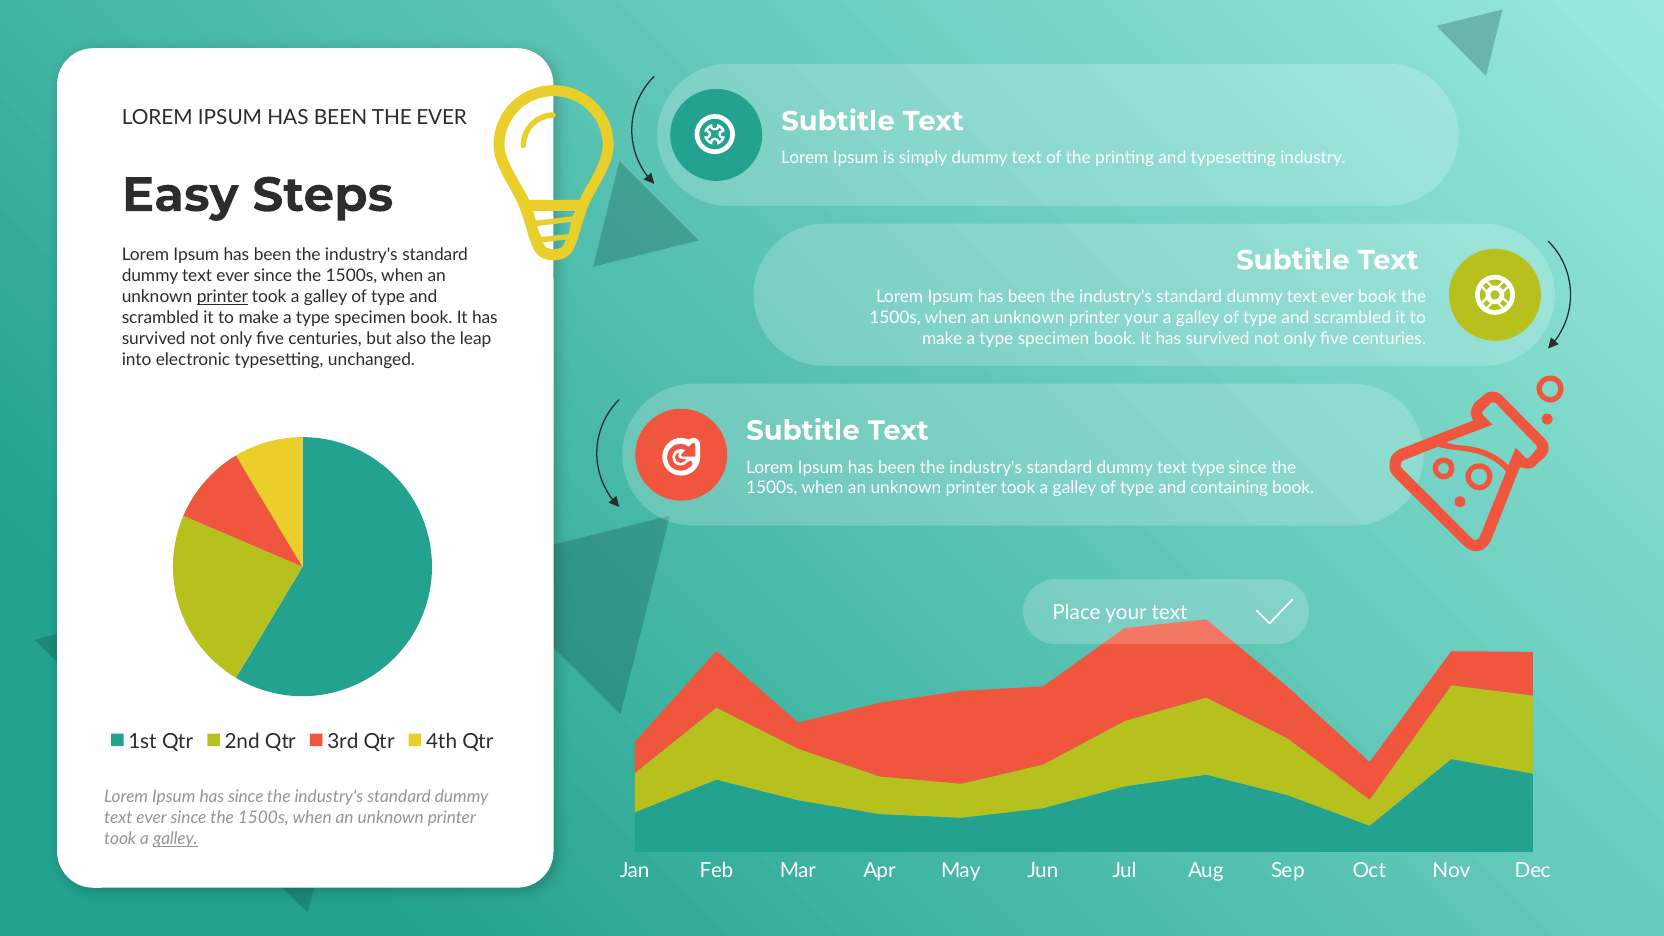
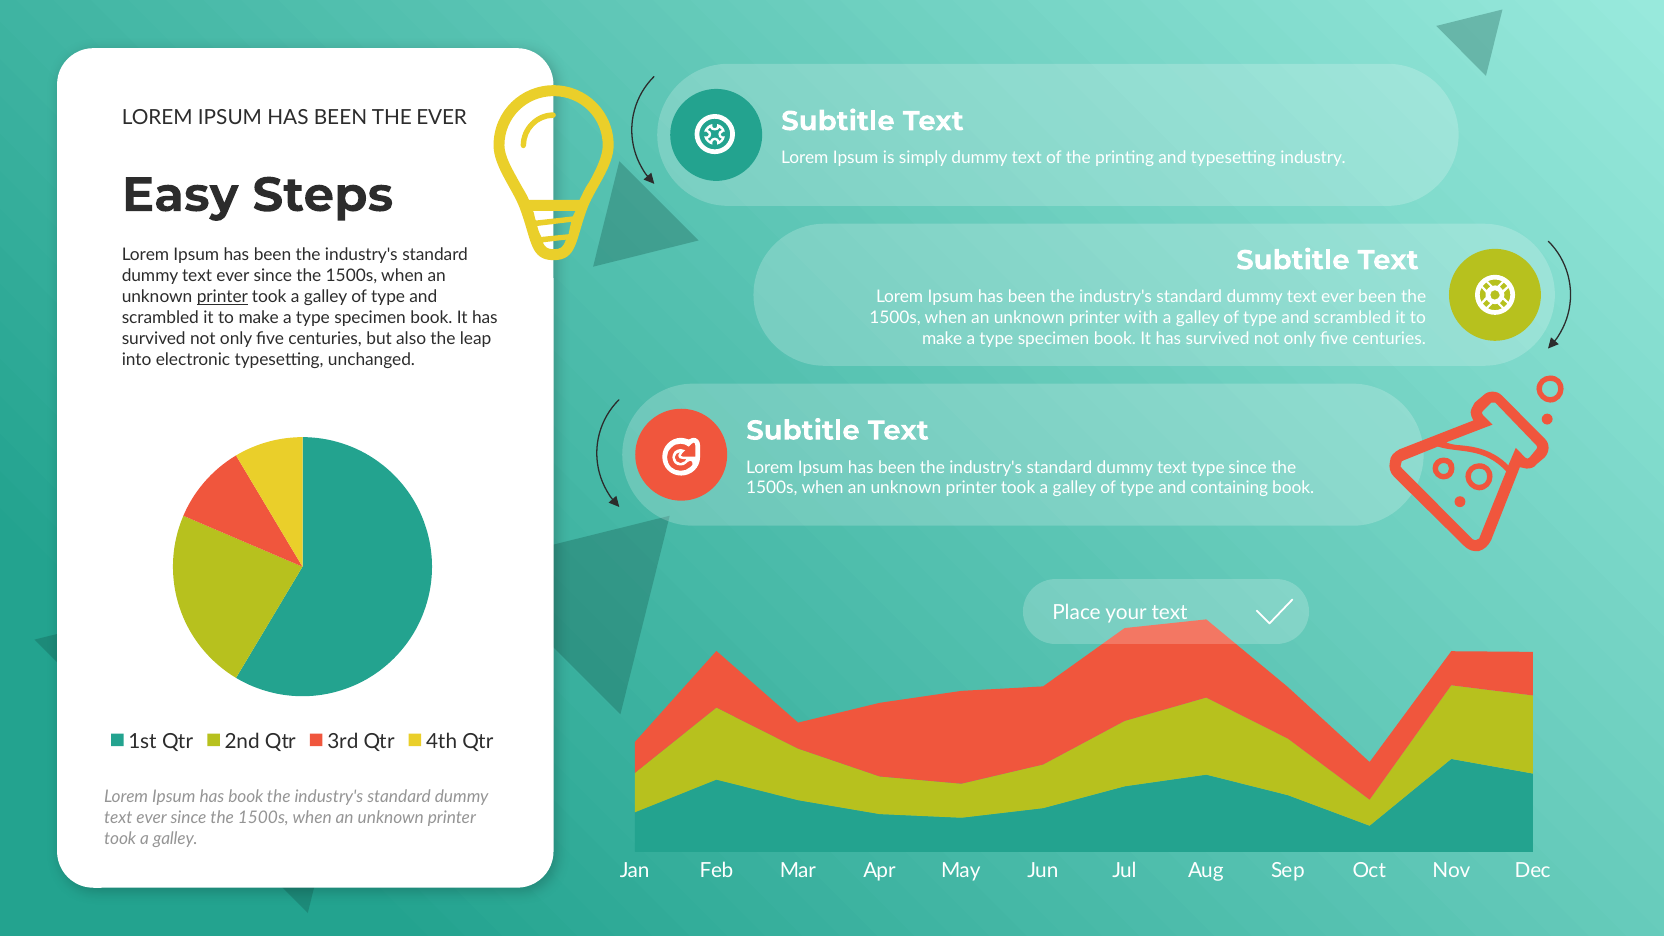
ever book: book -> been (1377, 297)
printer your: your -> with (1141, 318)
has since: since -> book (246, 797)
galley underline: present -> none (175, 839)
